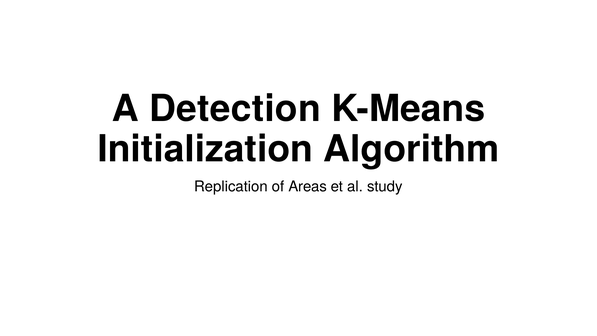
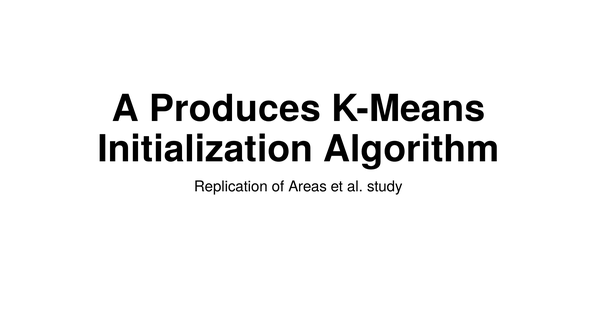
Detection: Detection -> Produces (235, 109)
